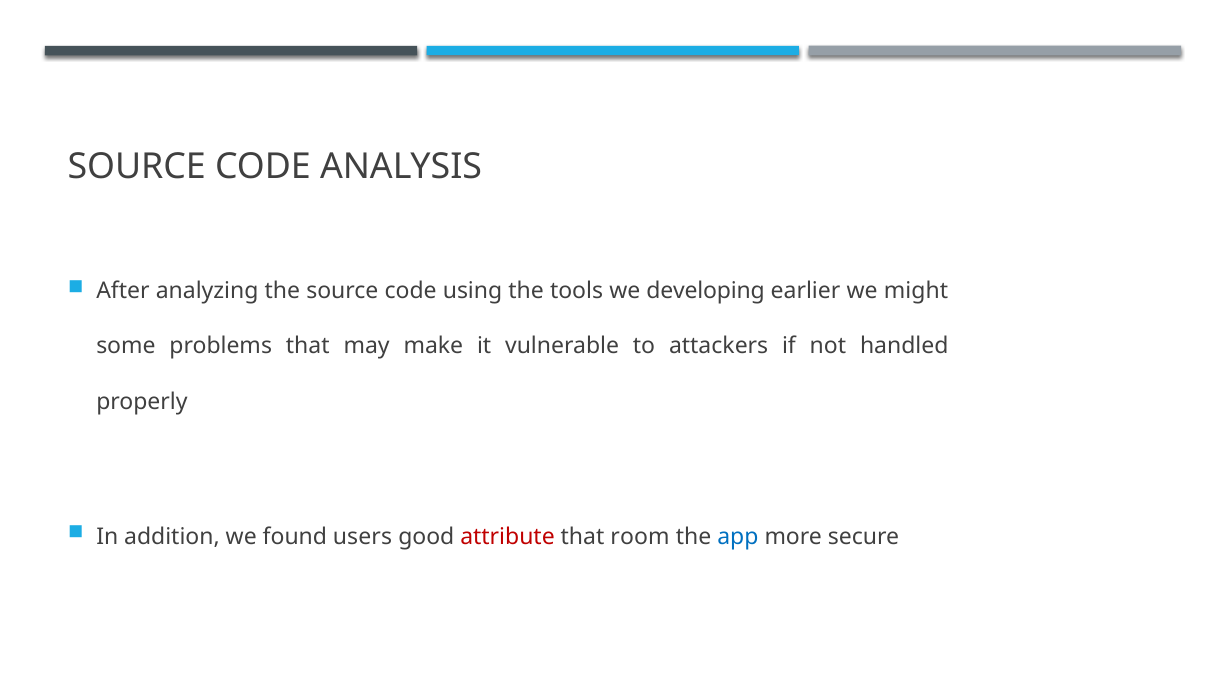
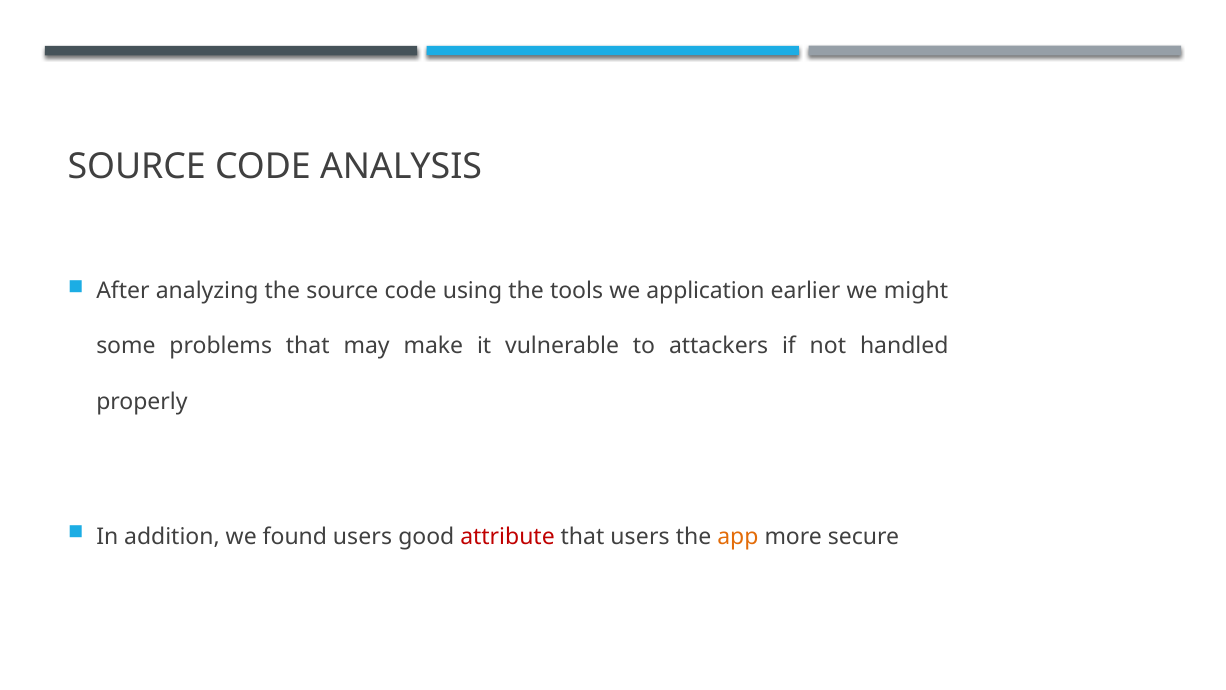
developing: developing -> application (706, 291)
that room: room -> users (640, 536)
app colour: blue -> orange (738, 536)
